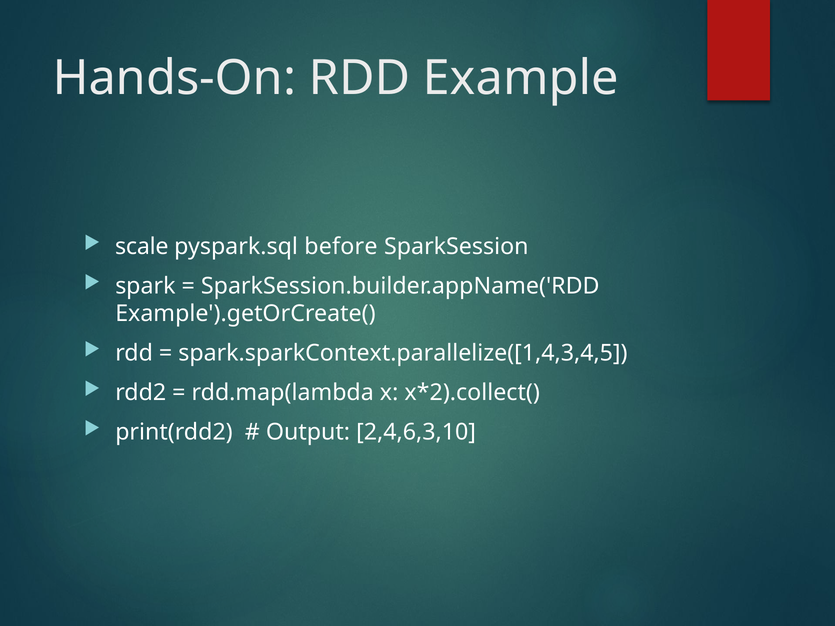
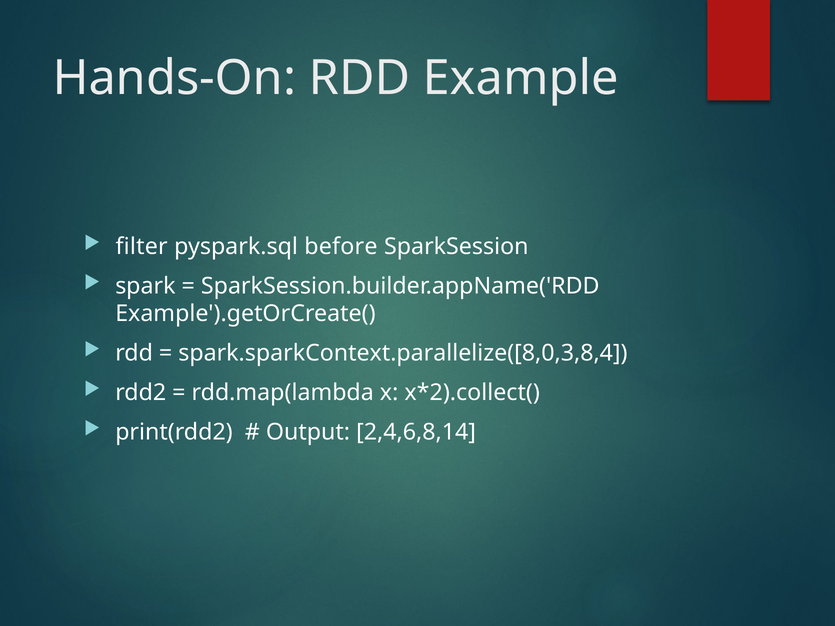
scale: scale -> filter (142, 247)
spark.sparkContext.parallelize([1,4,3,4,5: spark.sparkContext.parallelize([1,4,3,4,5 -> spark.sparkContext.parallelize([8,0,3,8,4 (403, 353)
2,4,6,3,10: 2,4,6,3,10 -> 2,4,6,8,14 (416, 432)
